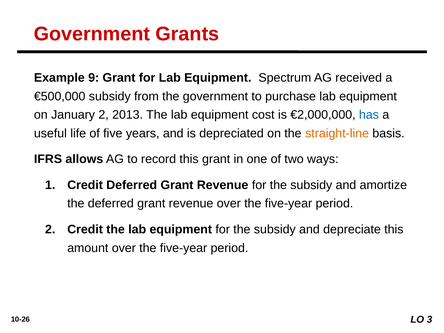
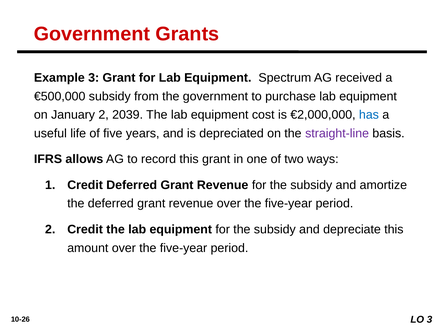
Example 9: 9 -> 3 (94, 78)
2013: 2013 -> 2039 (128, 115)
straight-line colour: orange -> purple (337, 133)
